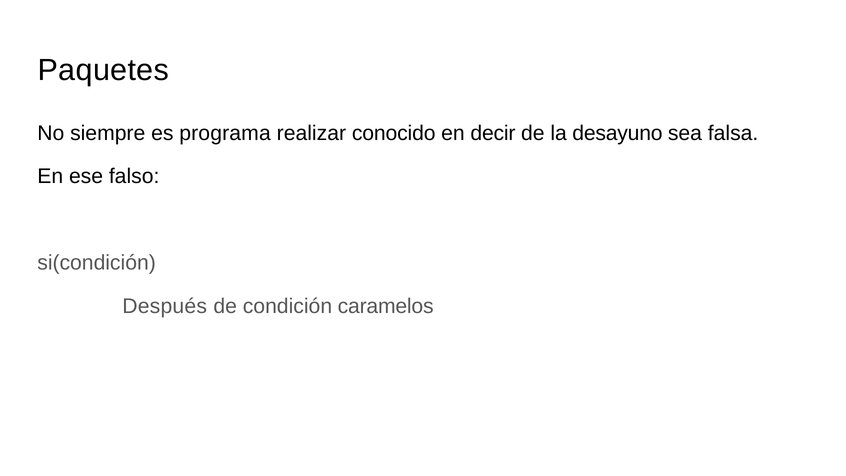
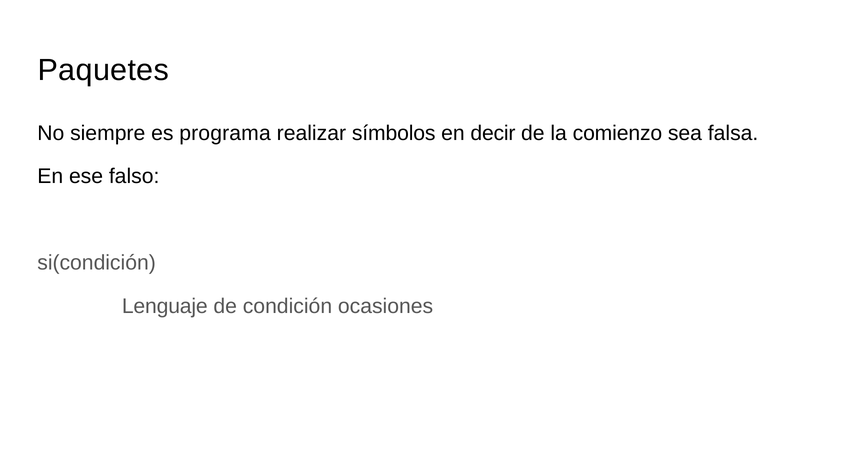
conocido: conocido -> símbolos (394, 133)
desayuno: desayuno -> comienzo (617, 133)
Después: Después -> Lenguaje (165, 306)
caramelos: caramelos -> ocasiones (386, 306)
